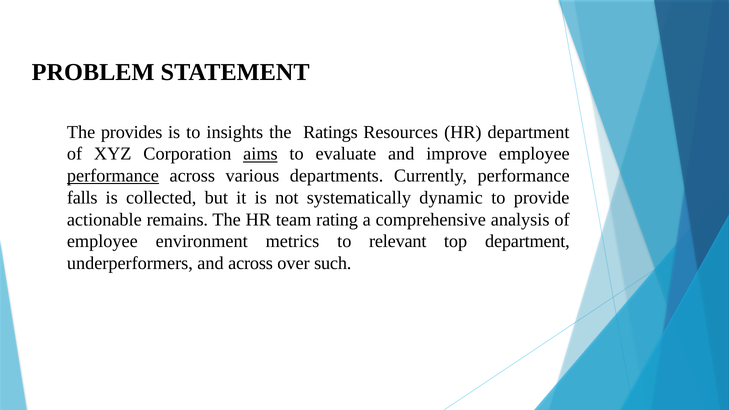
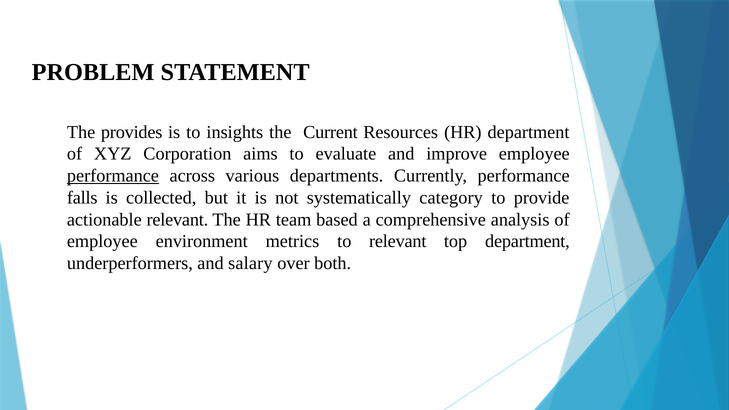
Ratings: Ratings -> Current (330, 132)
aims underline: present -> none (260, 154)
dynamic: dynamic -> category (451, 198)
actionable remains: remains -> relevant (177, 220)
rating: rating -> based (337, 220)
and across: across -> salary (250, 263)
such: such -> both (333, 263)
